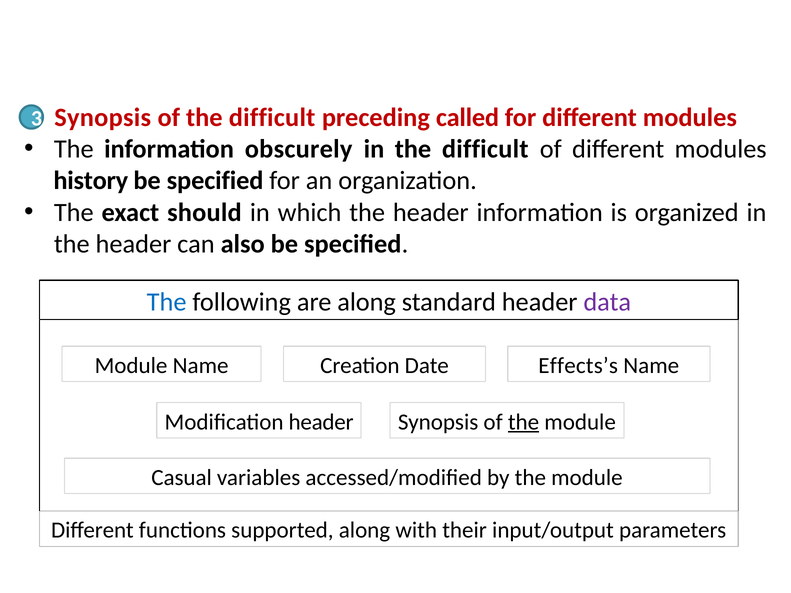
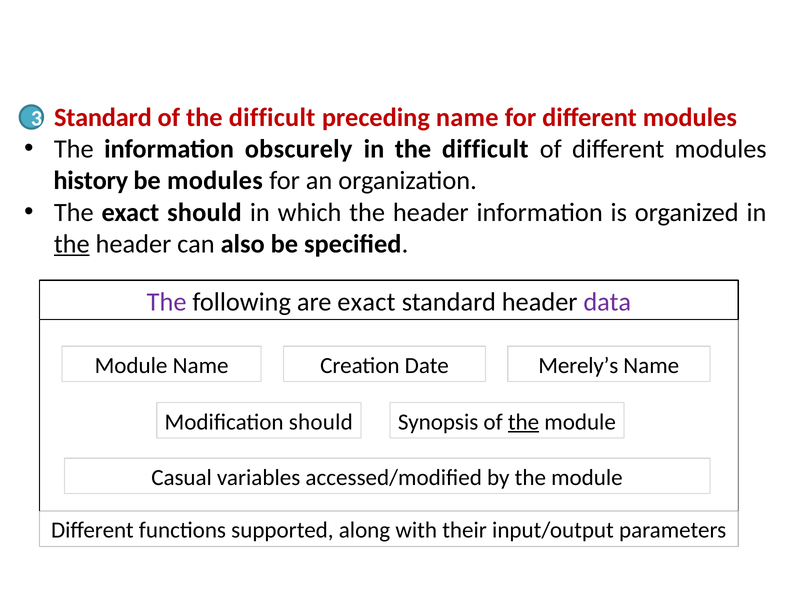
Synopsis: Synopsis -> Standard (103, 117)
preceding called: called -> name (467, 117)
specified: specified -> modules (215, 181)
the underline: none -> present (72, 244)
The colour: blue -> purple (167, 302)
are along: along -> exact (366, 302)
Effects’s: Effects’s -> Merely’s (578, 366)
Modification header: header -> should (321, 422)
